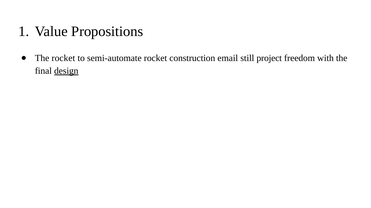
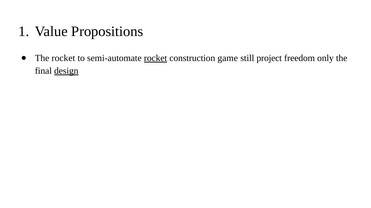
rocket underline: none -> present (156, 58)
email: email -> game (228, 58)
with: with -> only (325, 58)
